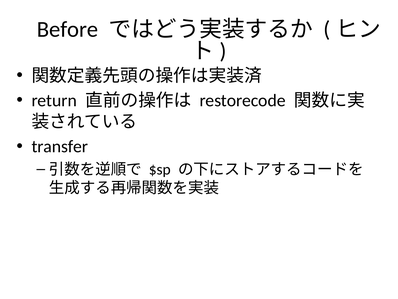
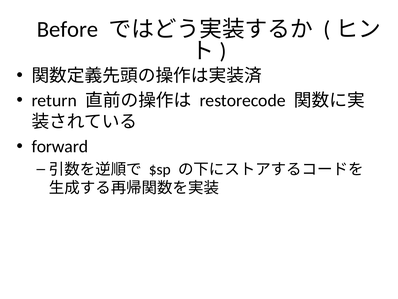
transfer: transfer -> forward (60, 146)
